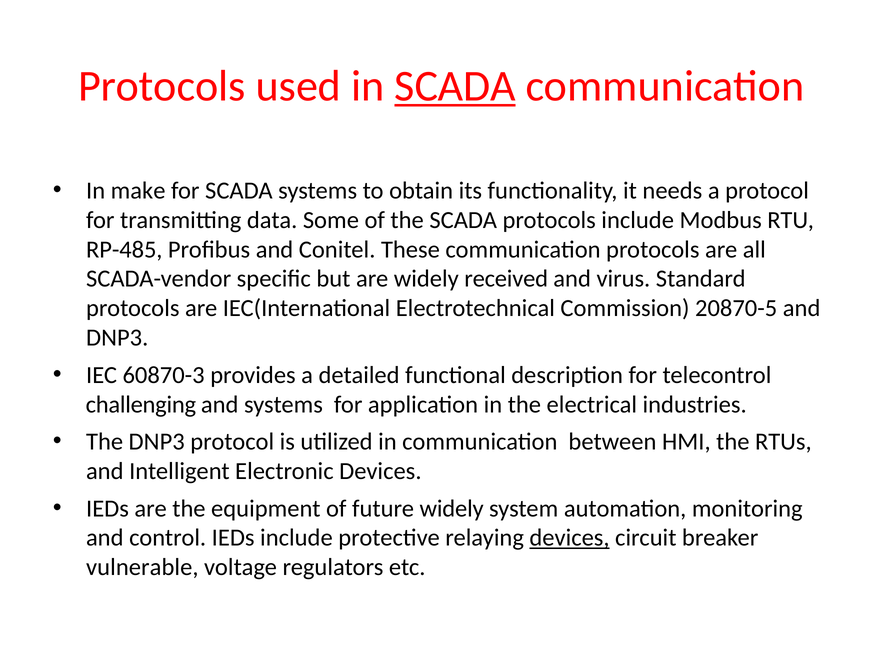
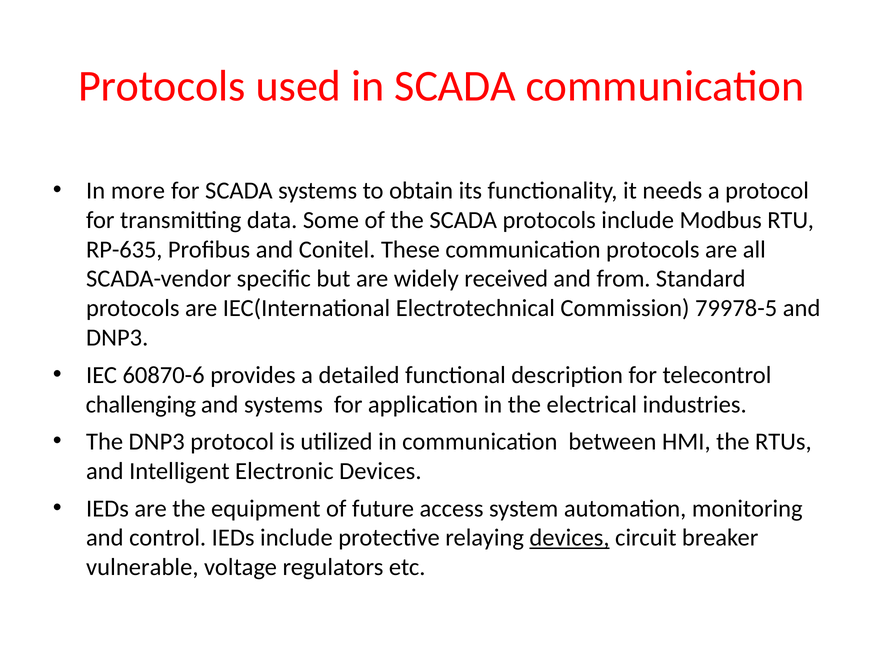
SCADA underline: present -> none (455, 86)
make: make -> more (138, 191)
RP-485: RP-485 -> RP-635 (124, 249)
virus: virus -> from (624, 279)
20870-5: 20870-5 -> 79978-5 (736, 308)
60870-3: 60870-3 -> 60870-6 (164, 375)
future widely: widely -> access (452, 509)
